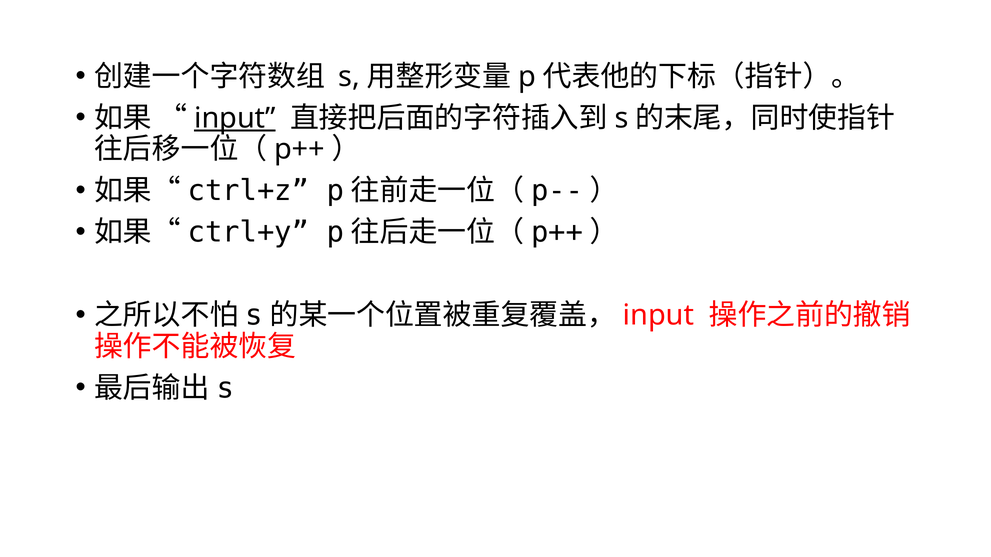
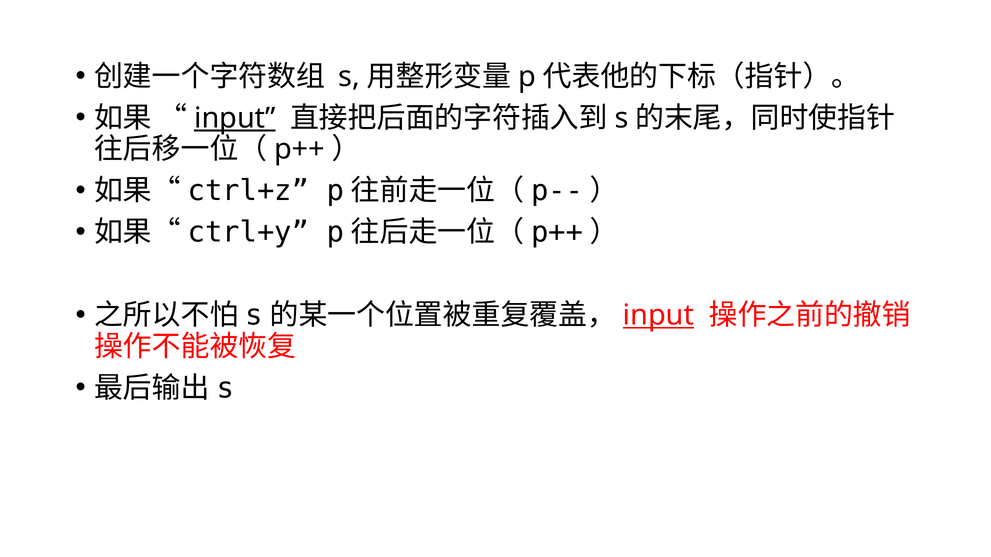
input underline: none -> present (659, 316)
